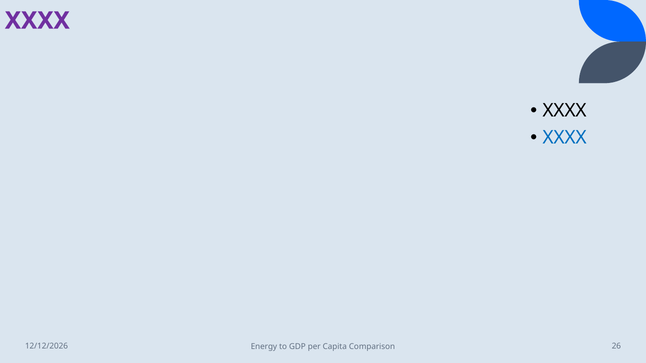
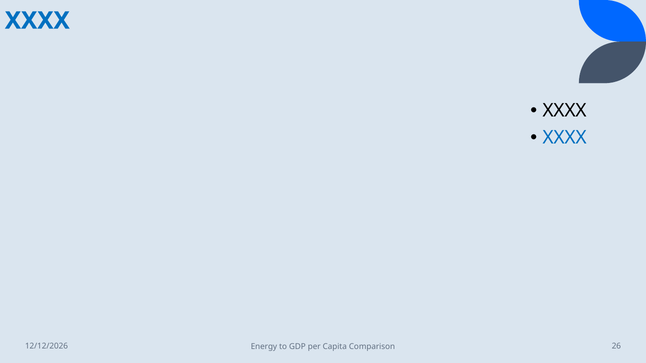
XXXX colour: purple -> blue (37, 21)
